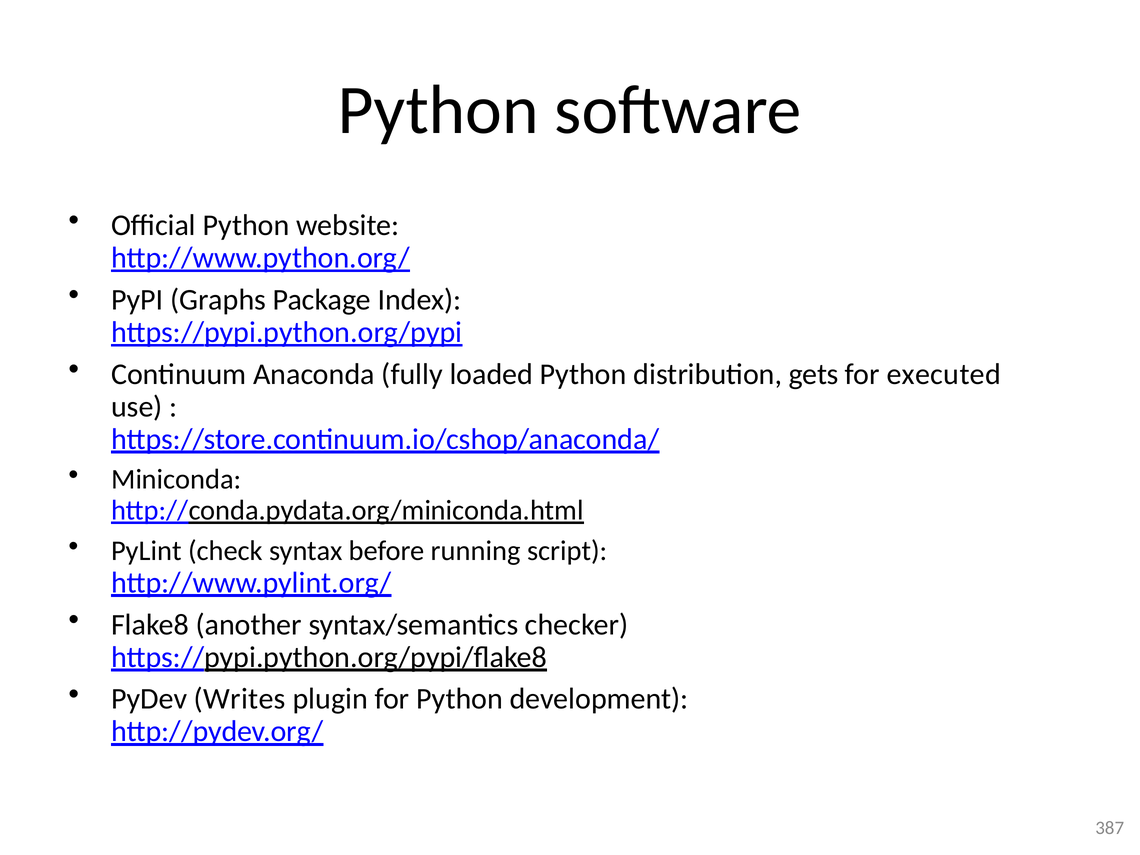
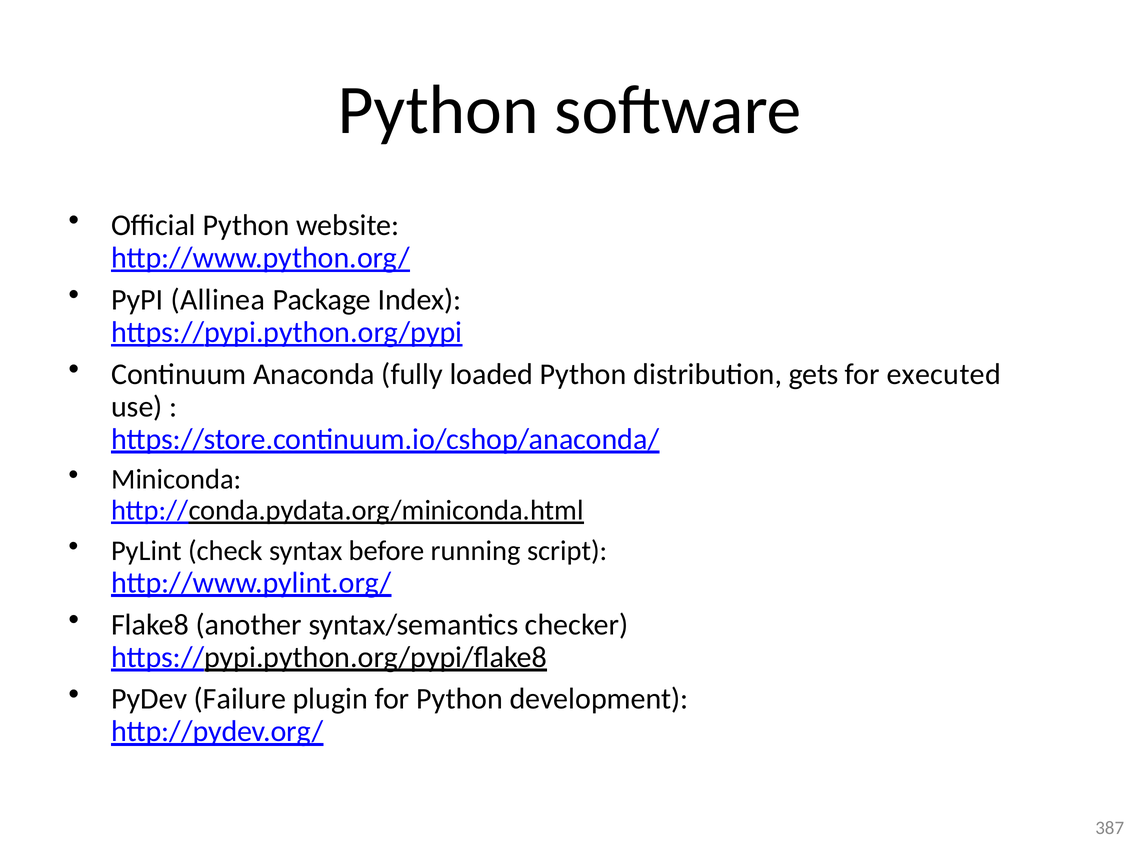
Graphs: Graphs -> Allinea (218, 300)
Writes: Writes -> Failure (240, 699)
